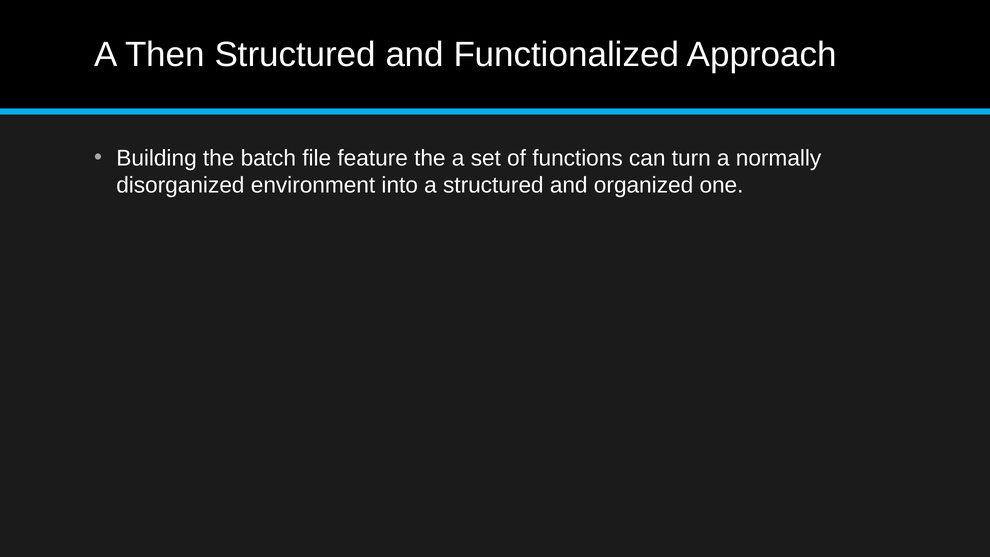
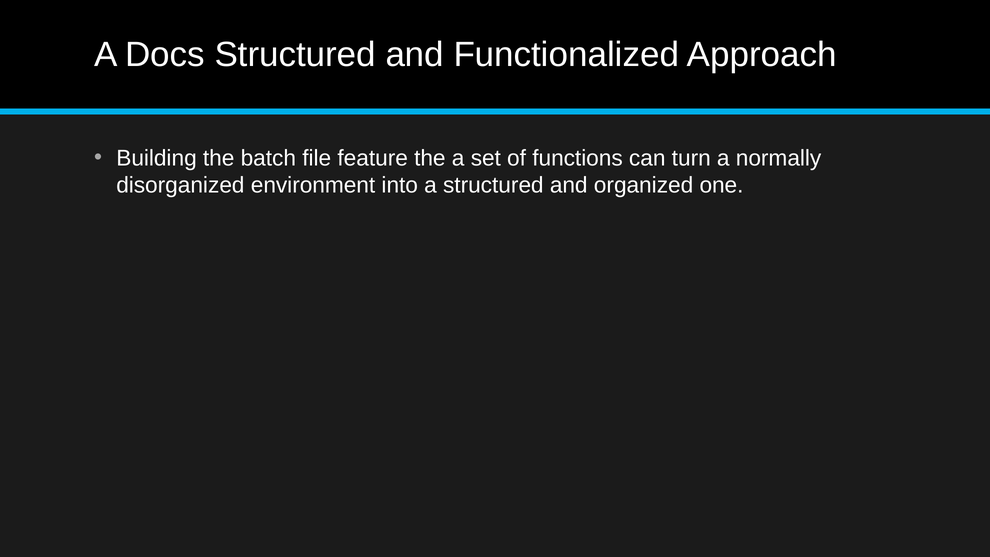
Then: Then -> Docs (165, 55)
